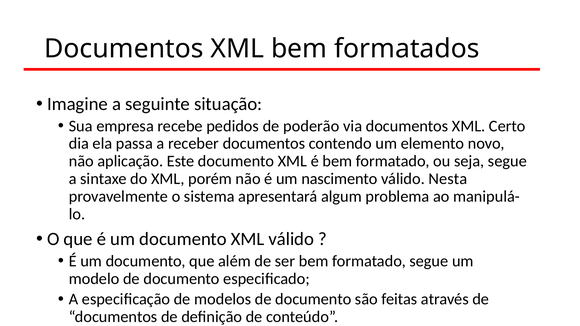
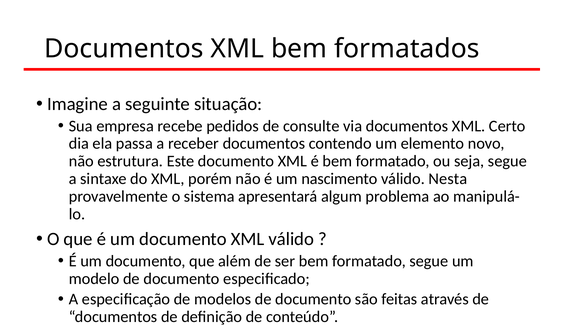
poderão: poderão -> consulte (311, 126)
aplicação: aplicação -> estrutura (130, 161)
